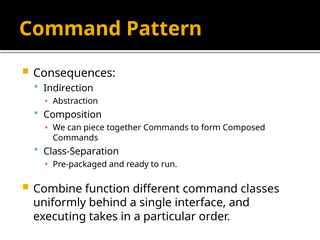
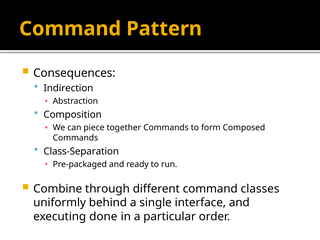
function: function -> through (107, 189)
takes: takes -> done (103, 216)
